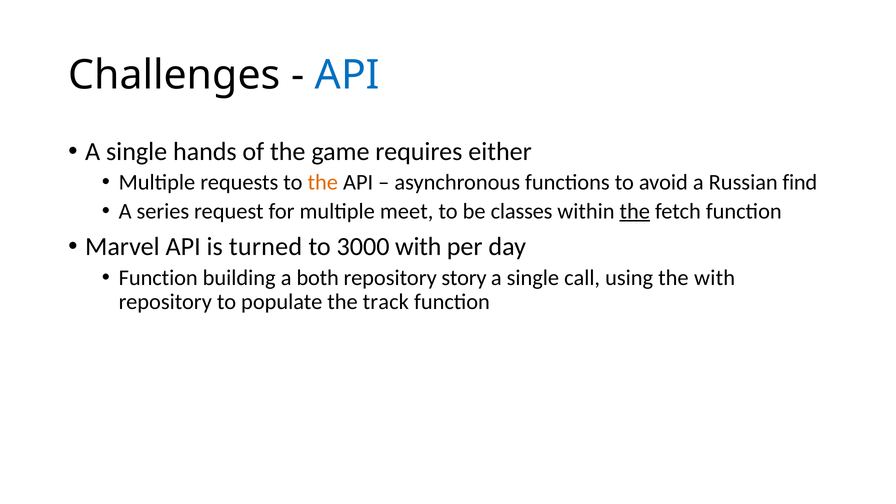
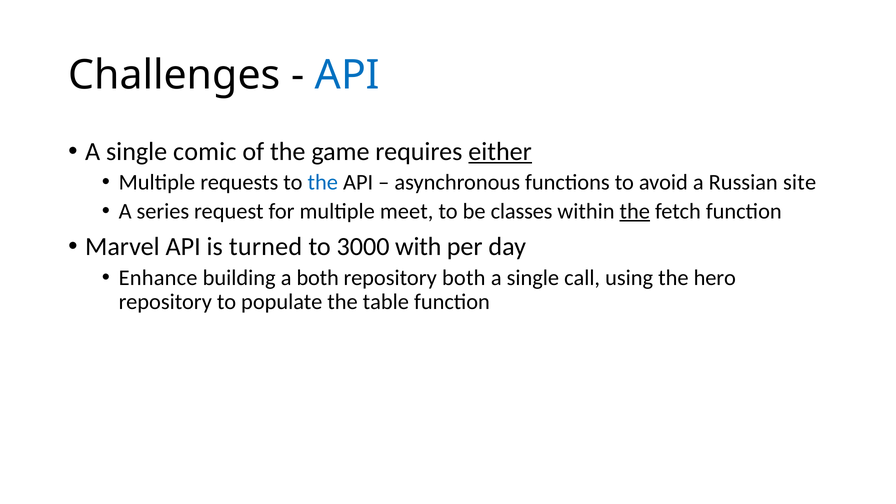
hands: hands -> comic (205, 151)
either underline: none -> present (500, 151)
the colour: orange -> blue (323, 182)
find: find -> site (800, 182)
Function: Function -> Enhance (158, 278)
repository story: story -> both (464, 278)
the with: with -> hero (715, 278)
track: track -> table (386, 302)
